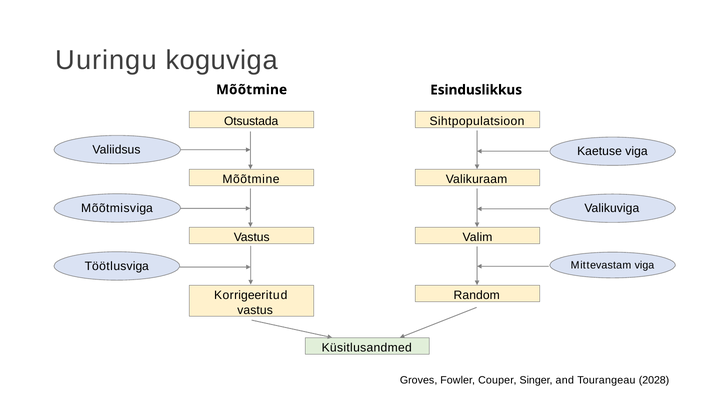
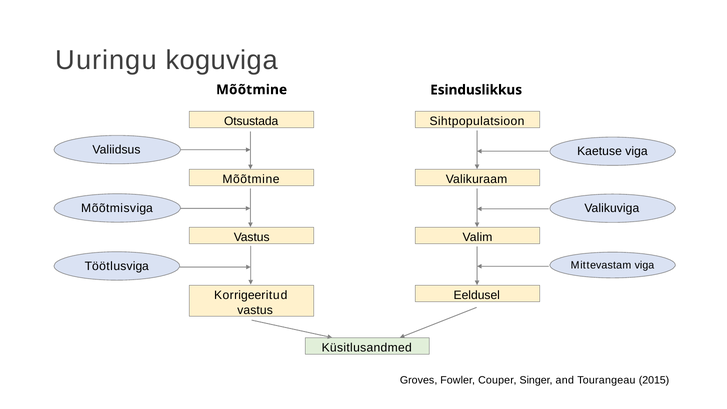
Random: Random -> Eeldusel (477, 295)
2028: 2028 -> 2015 (654, 380)
